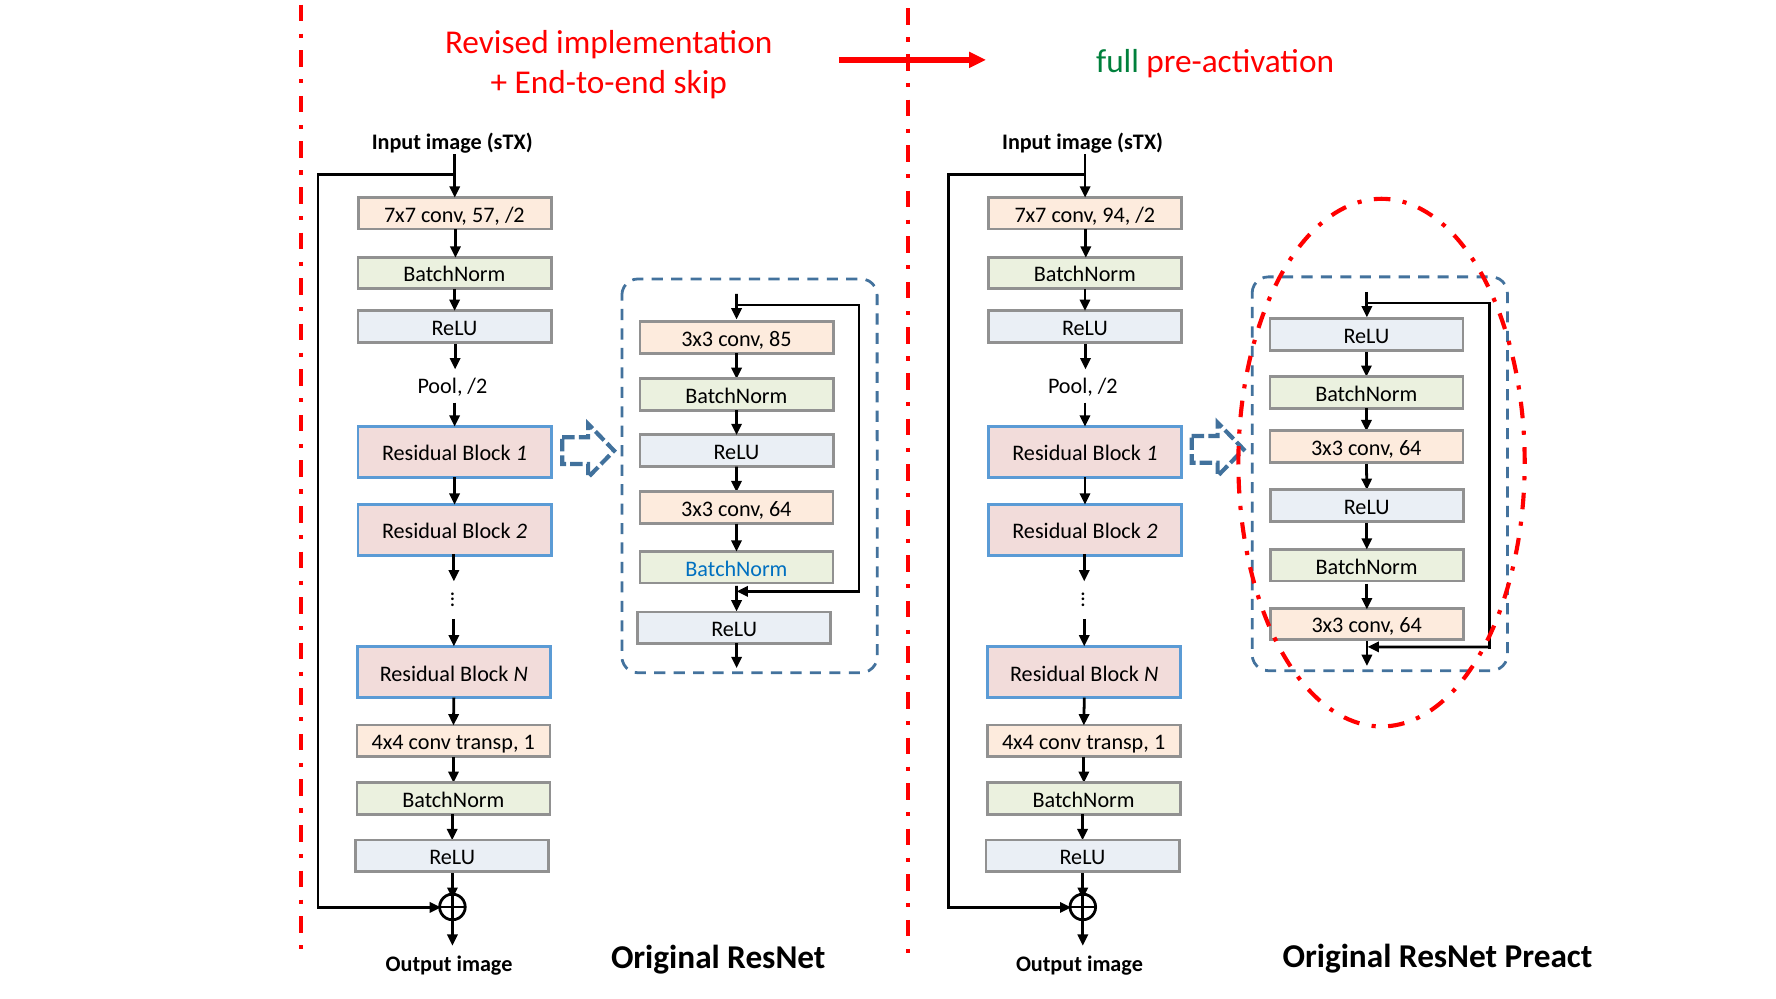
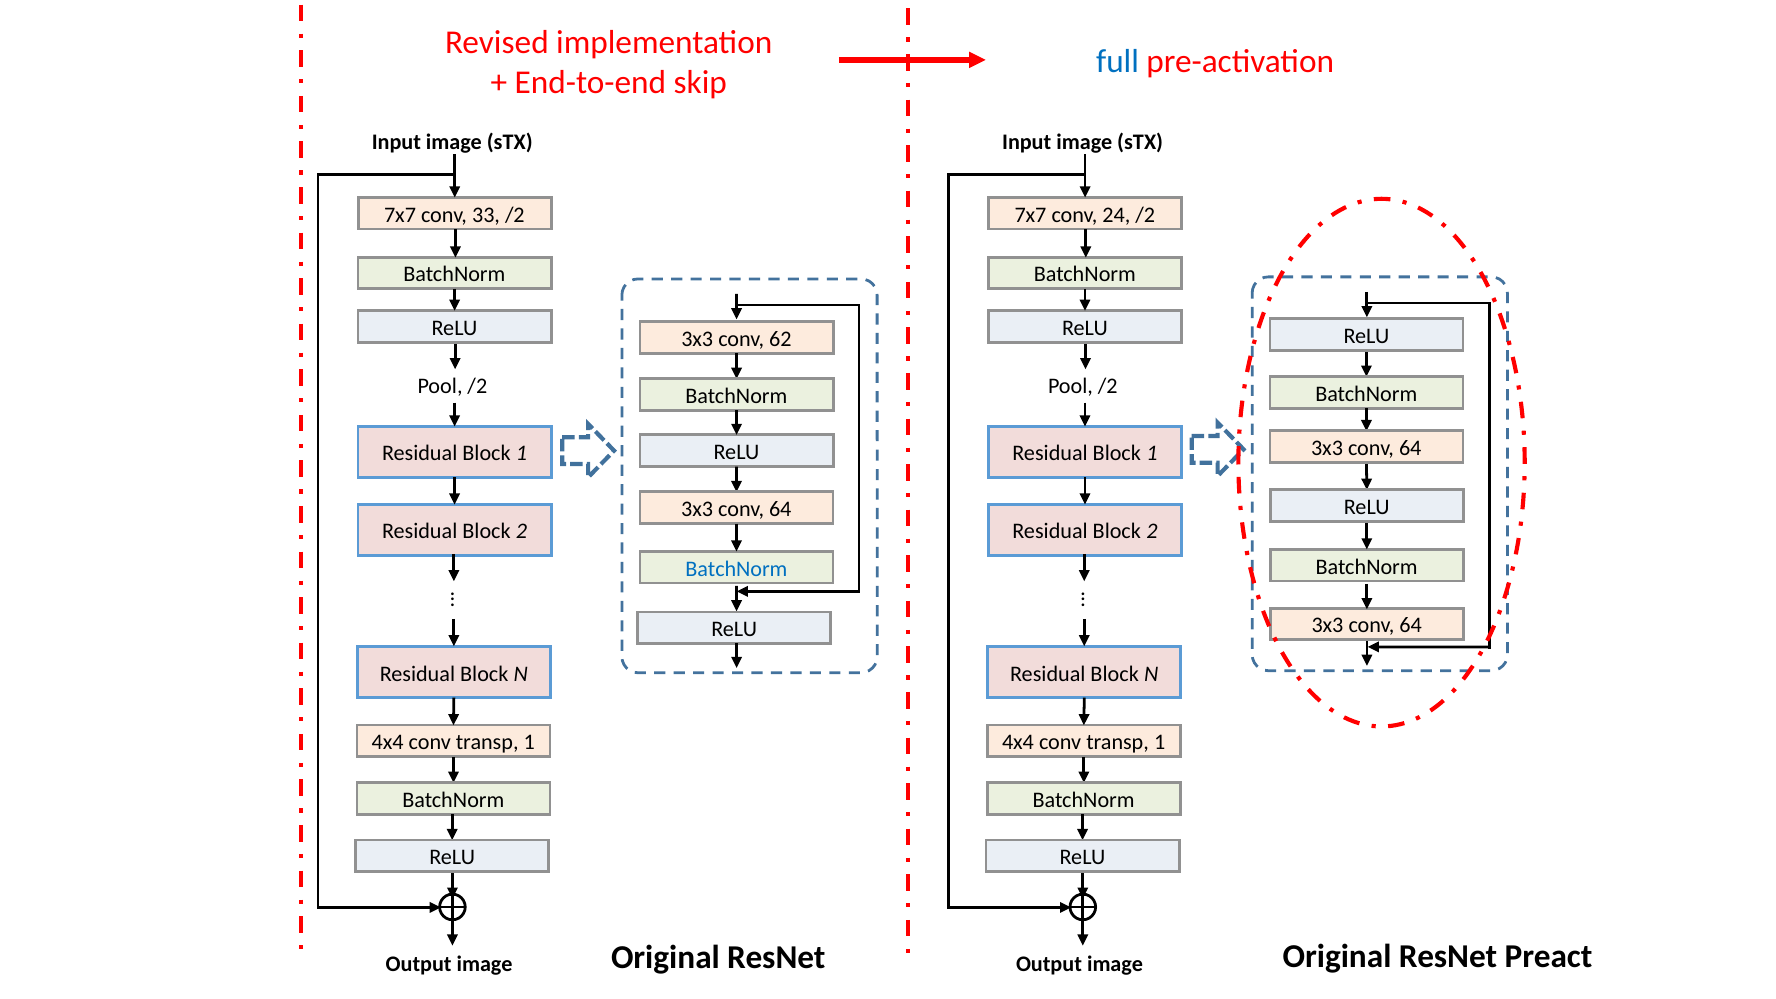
full colour: green -> blue (1118, 62)
57: 57 -> 33 (486, 215)
94: 94 -> 24 (1116, 215)
85: 85 -> 62 (780, 339)
